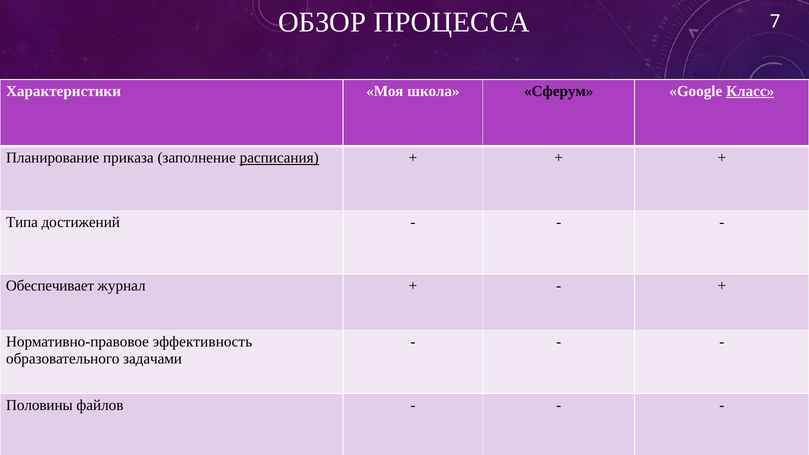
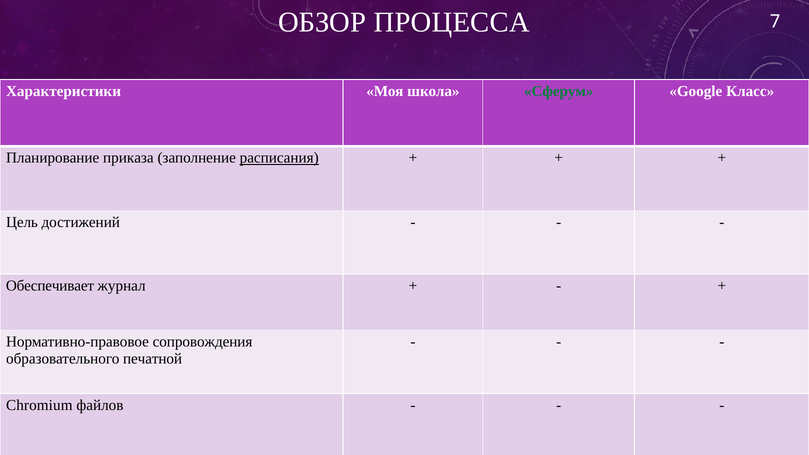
Сферум colour: black -> green (559, 91)
Класс underline: present -> none (750, 91)
Типа: Типа -> Цель (22, 222)
эффективность: эффективность -> сопровождения (203, 342)
задачами: задачами -> печатной (153, 359)
Половины: Половины -> Chromium (39, 405)
